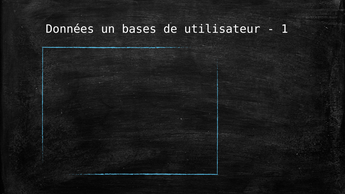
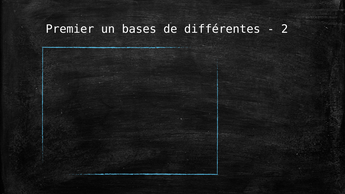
Données: Données -> Premier (70, 29)
utilisateur: utilisateur -> différentes (222, 29)
1: 1 -> 2 (285, 29)
